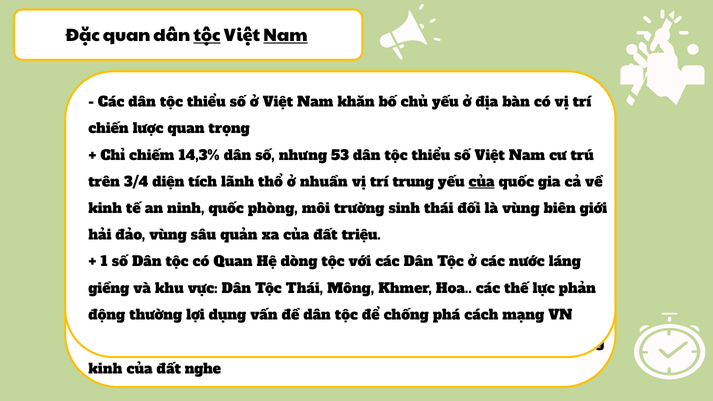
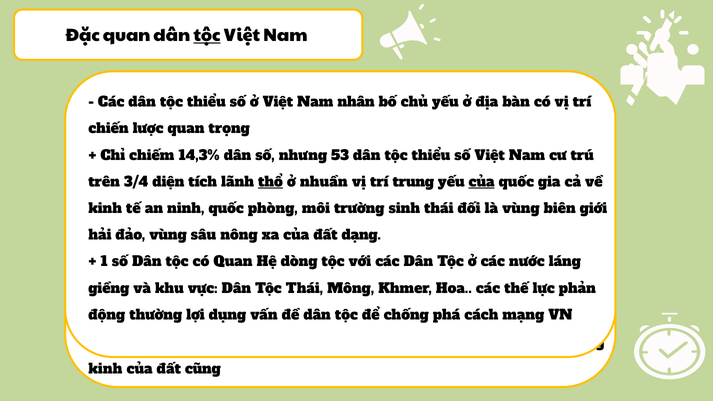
Nam underline: present -> none (285, 35)
khăn: khăn -> nhân (356, 102)
thổ underline: none -> present (270, 182)
quản: quản -> nông (239, 235)
đất triệu: triệu -> dạng (361, 235)
nghe: nghe -> cũng (203, 369)
